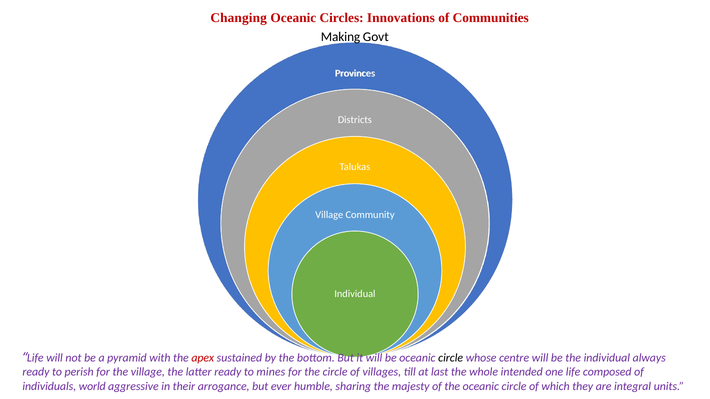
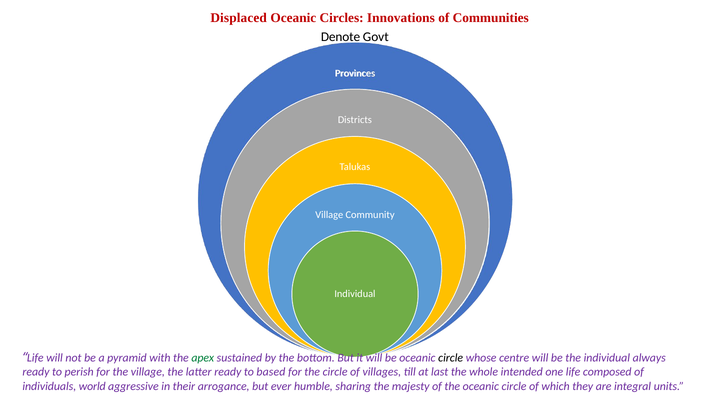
Changing: Changing -> Displaced (239, 18)
Making: Making -> Denote (341, 37)
apex colour: red -> green (203, 358)
mines: mines -> based (271, 372)
